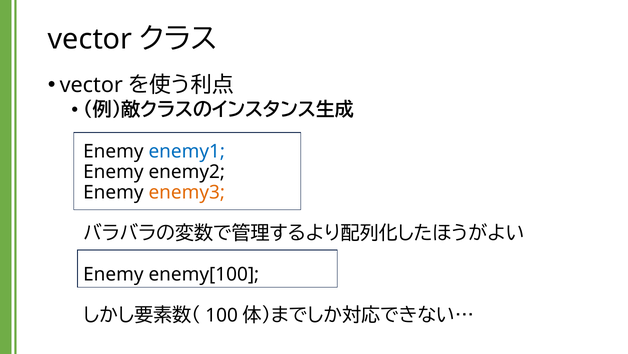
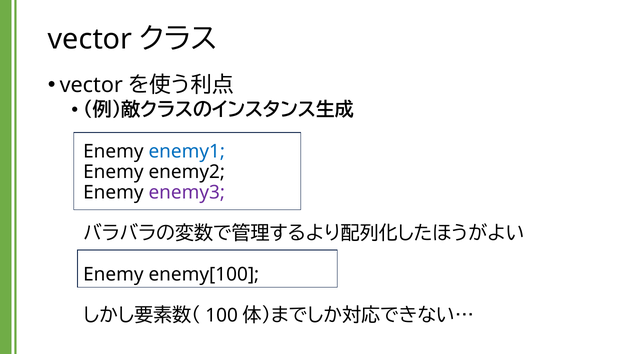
enemy3 colour: orange -> purple (187, 192)
